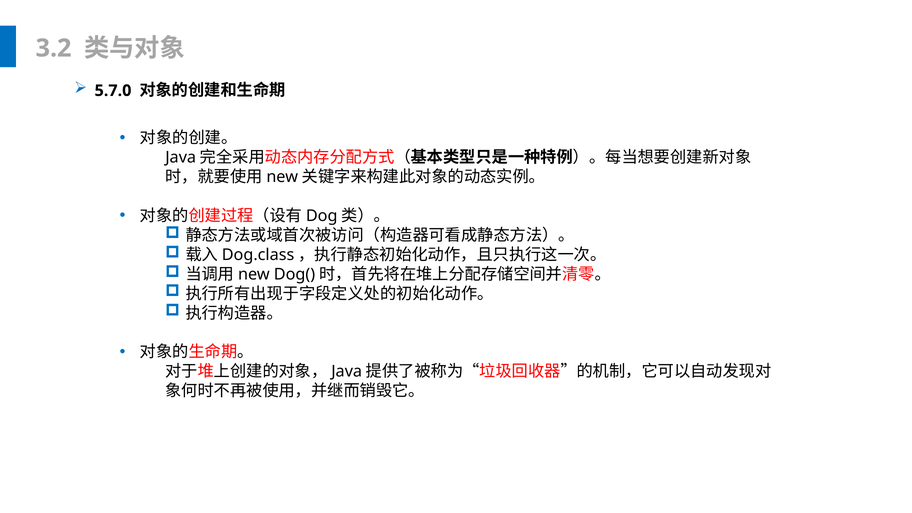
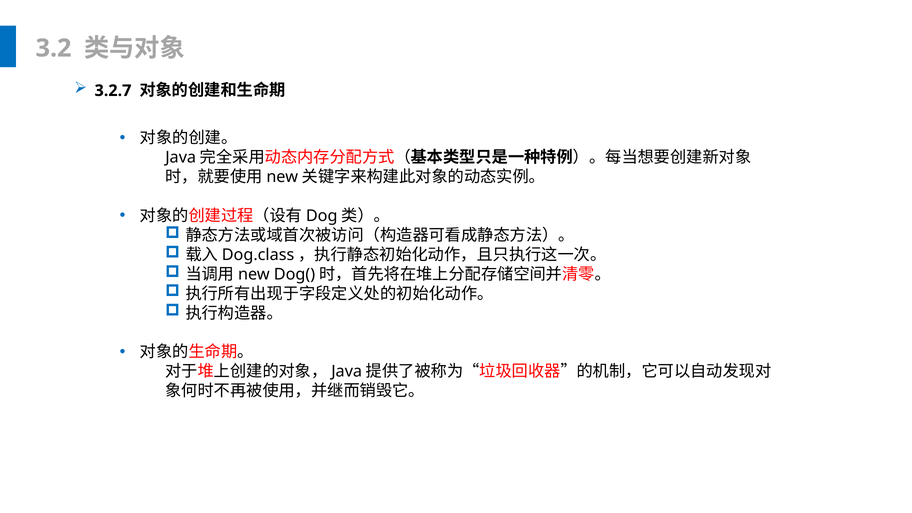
5.7.0: 5.7.0 -> 3.2.7 (113, 91)
